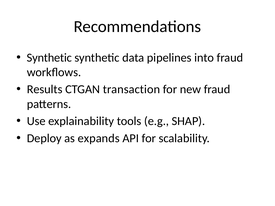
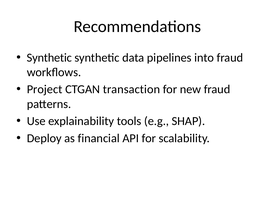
Results: Results -> Project (45, 89)
expands: expands -> financial (99, 138)
